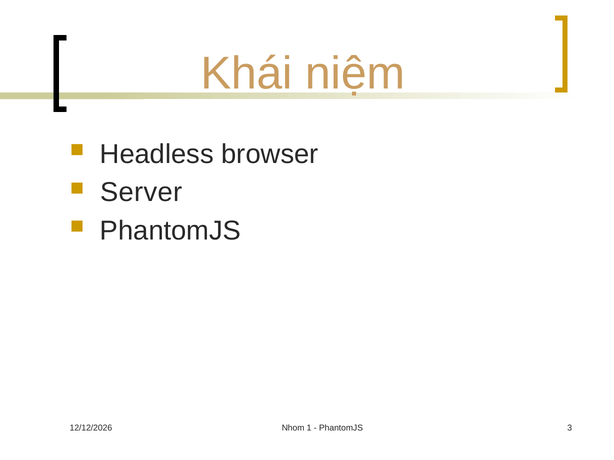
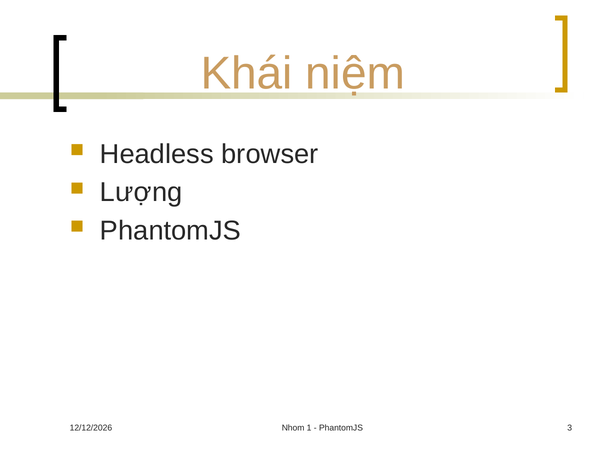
Server: Server -> Lượng (141, 193)
